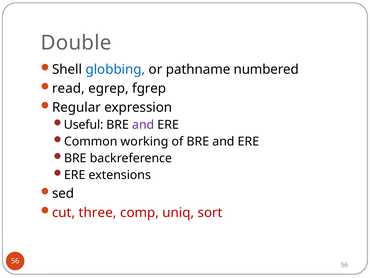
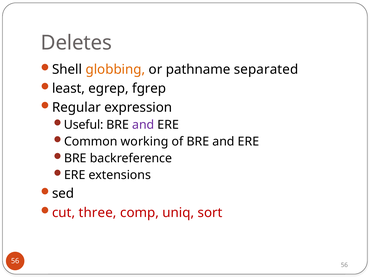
Double: Double -> Deletes (76, 43)
globbing colour: blue -> orange (115, 69)
numbered: numbered -> separated (266, 69)
read: read -> least (68, 88)
